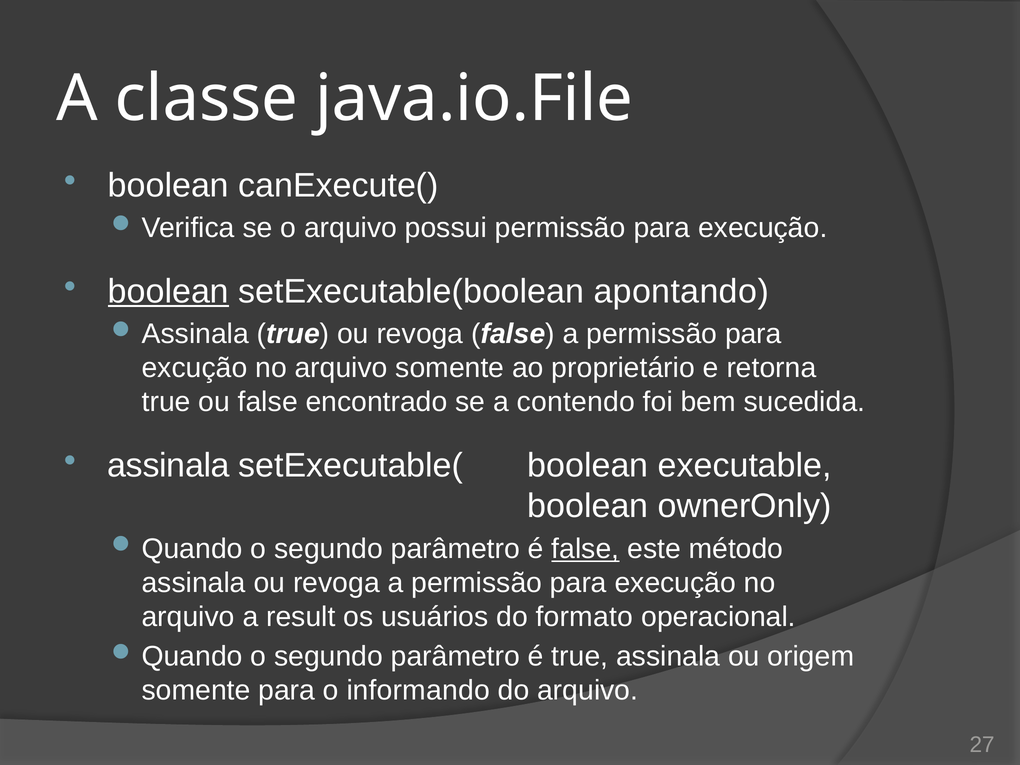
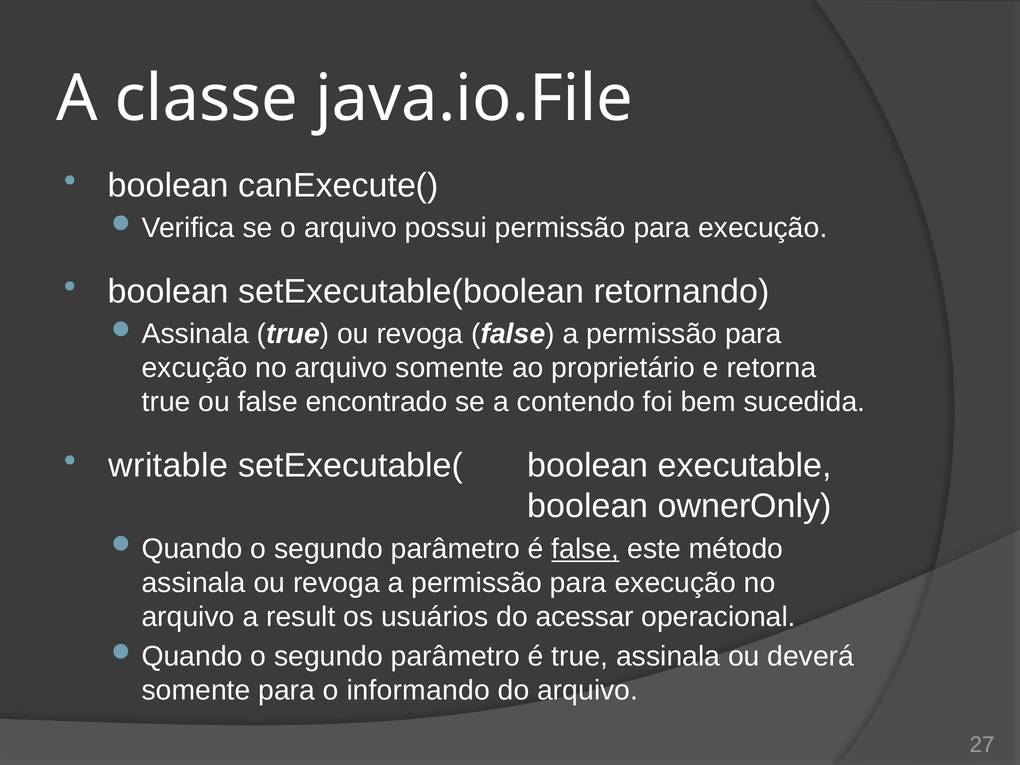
boolean underline: present -> none (168, 291)
apontando: apontando -> retornando (681, 291)
assinala: assinala -> writable (168, 465)
formato: formato -> acessar (585, 617)
origem: origem -> deverá (811, 657)
